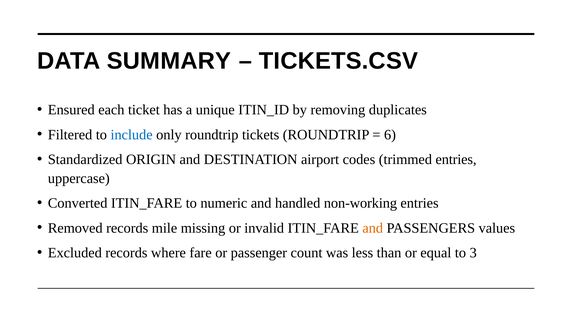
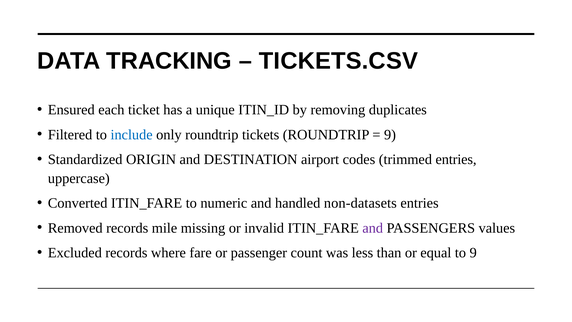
SUMMARY: SUMMARY -> TRACKING (169, 61)
6: 6 -> 9 (390, 135)
non-working: non-working -> non-datasets (360, 203)
and colour: orange -> purple (373, 228)
to 3: 3 -> 9 (473, 253)
